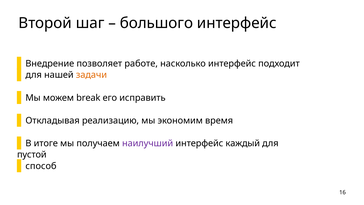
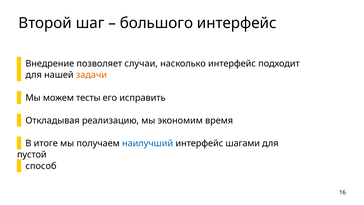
работе: работе -> случаи (141, 64)
break: break -> тесты (88, 98)
наилучший colour: purple -> blue (148, 143)
каждый: каждый -> шагами (243, 143)
